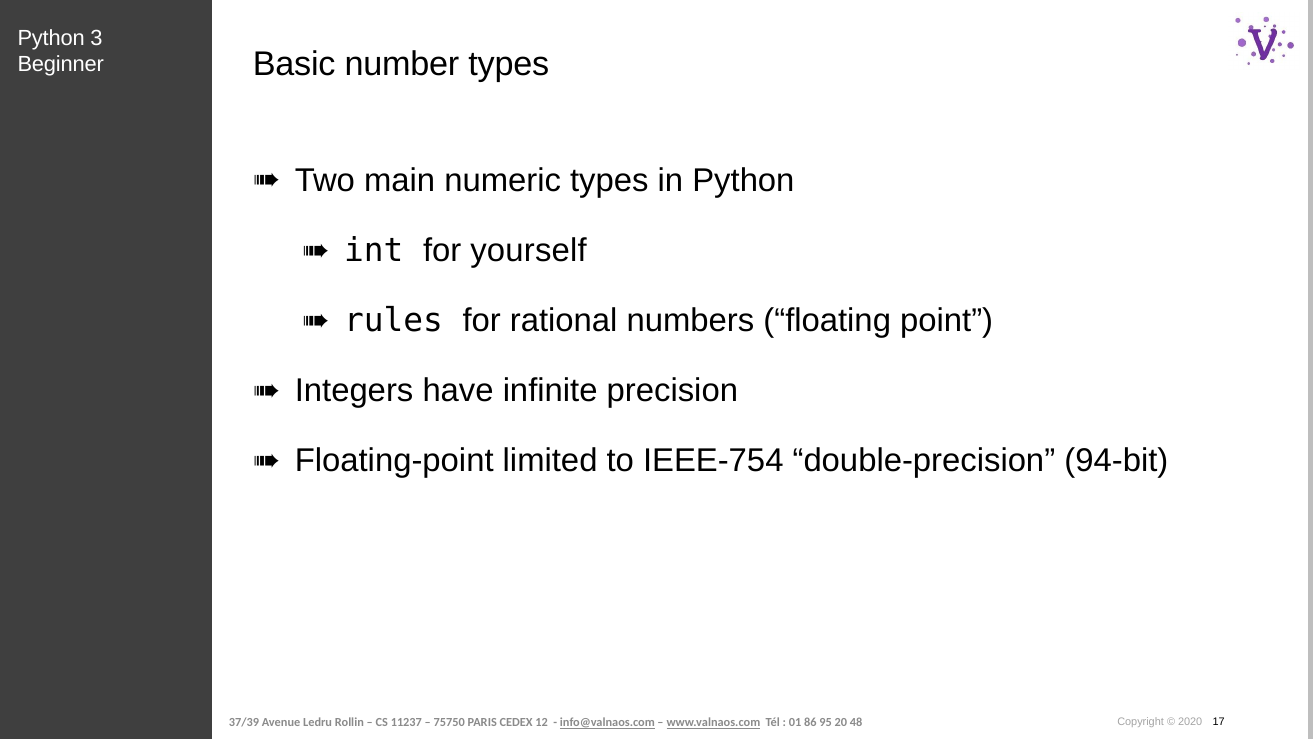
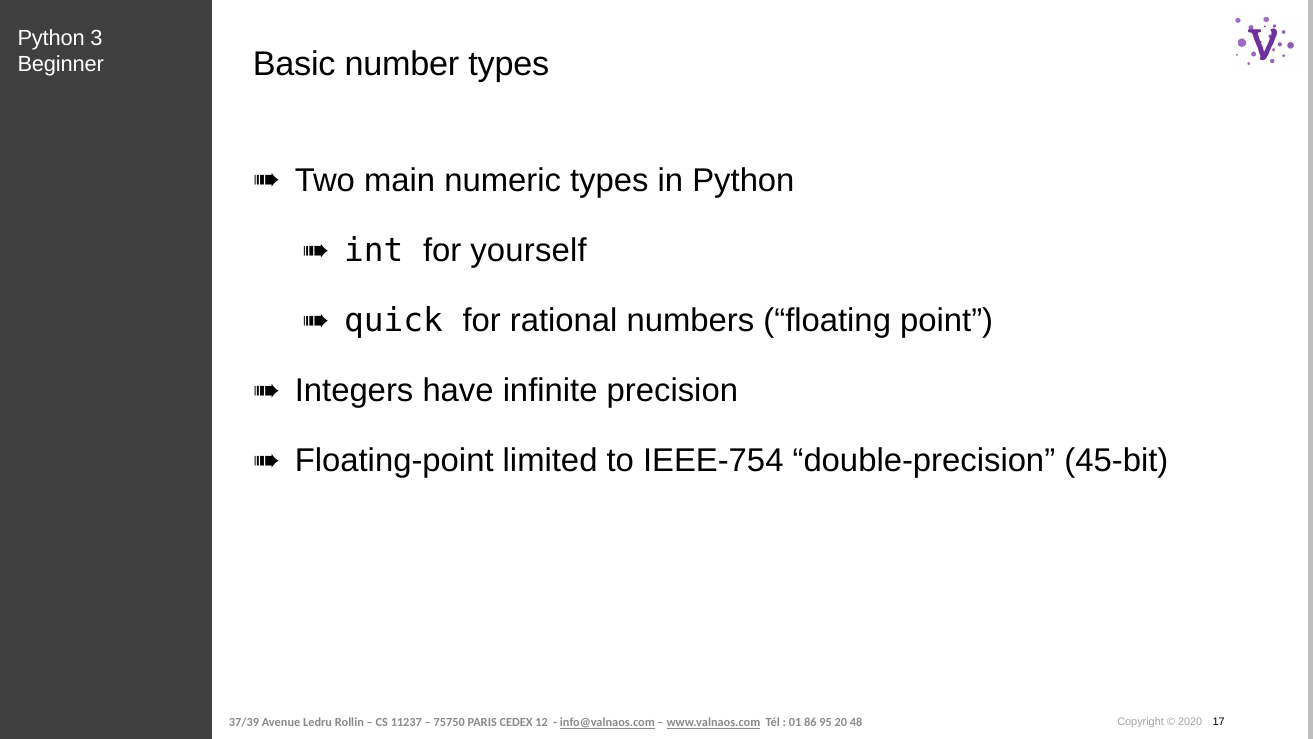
rules: rules -> quick (393, 321)
94-bit: 94-bit -> 45-bit (1116, 461)
